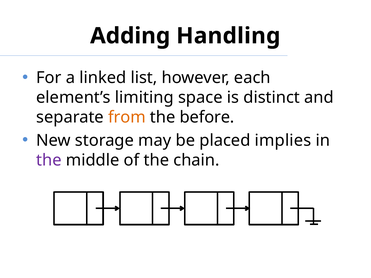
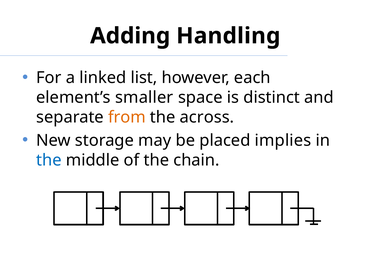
limiting: limiting -> smaller (144, 98)
before: before -> across (207, 117)
the colour: purple -> blue (49, 160)
